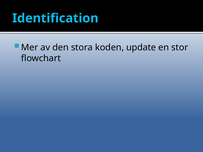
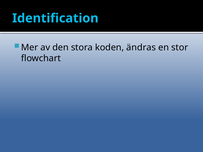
update: update -> ändras (141, 47)
